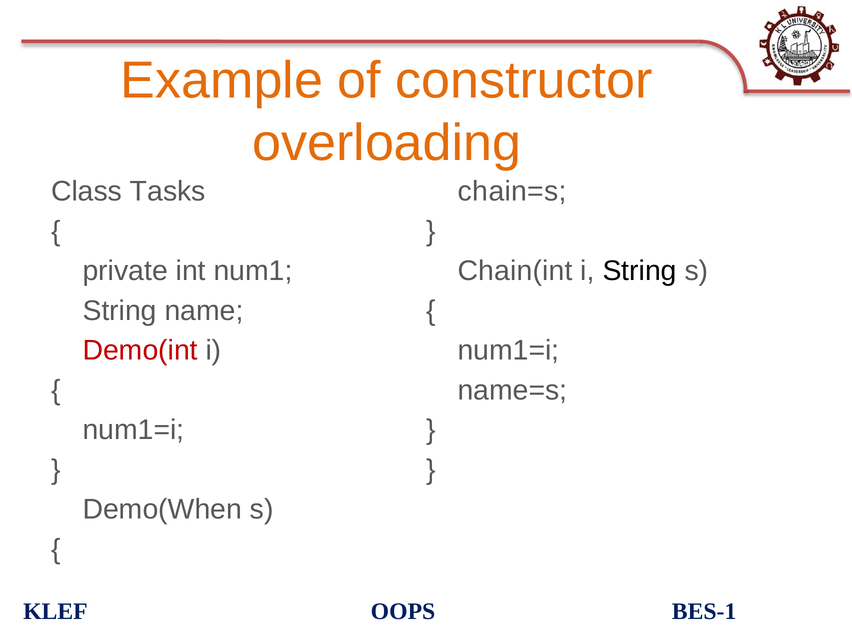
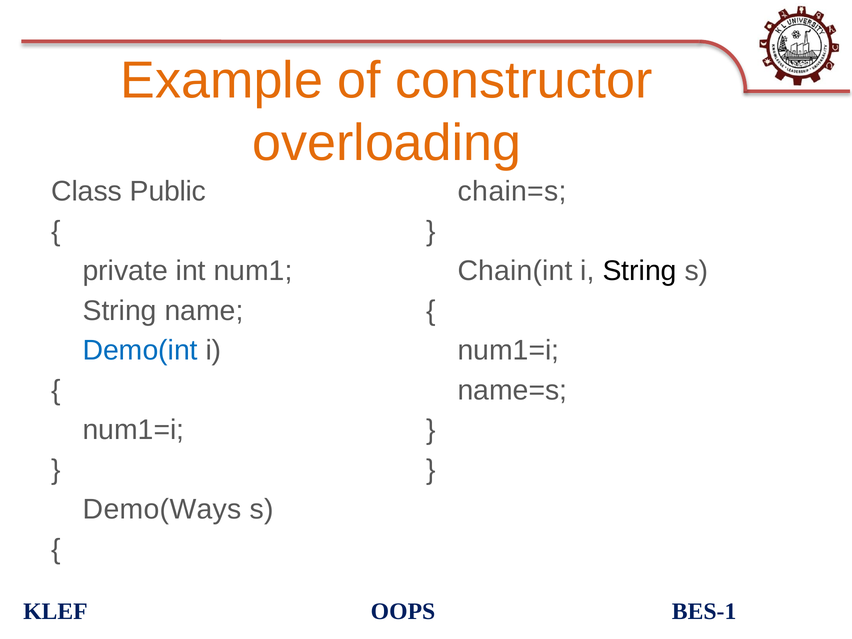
Tasks: Tasks -> Public (168, 192)
Demo(int colour: red -> blue (140, 351)
Demo(When: Demo(When -> Demo(Ways (162, 510)
